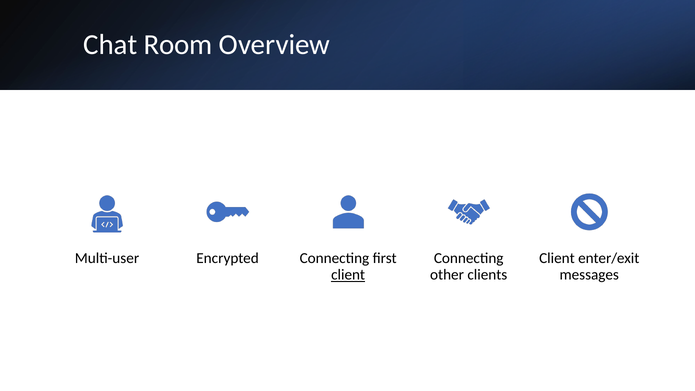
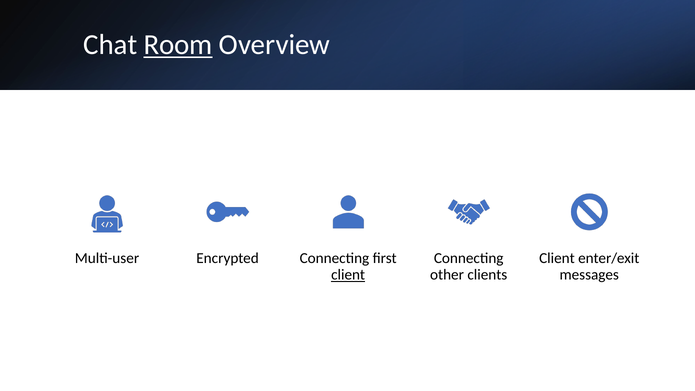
Room underline: none -> present (178, 45)
